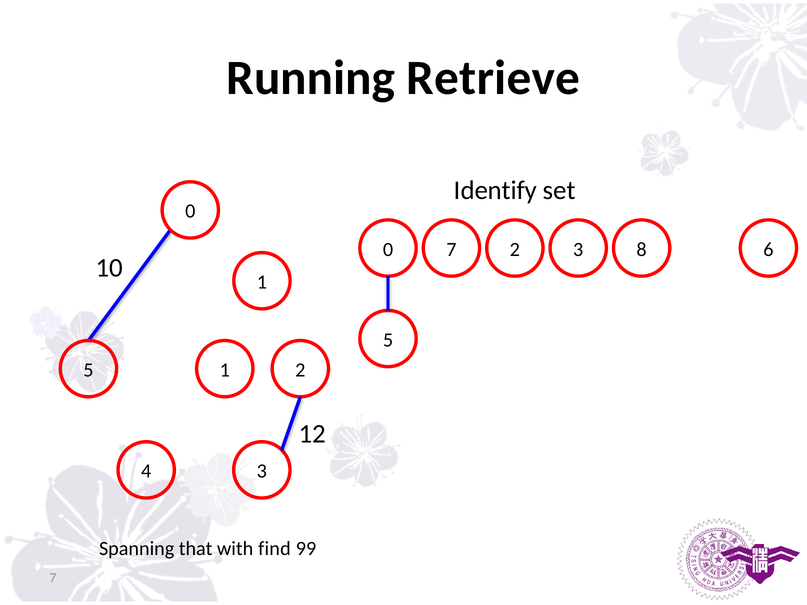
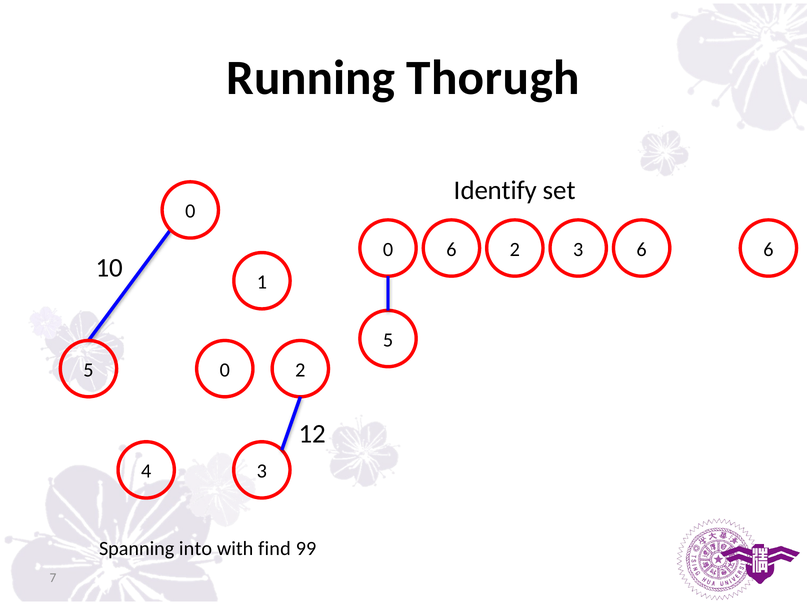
Retrieve: Retrieve -> Thorugh (493, 78)
0 7: 7 -> 6 (451, 250)
2 8: 8 -> 6 (642, 250)
5 1: 1 -> 0 (225, 370)
that: that -> into (196, 549)
